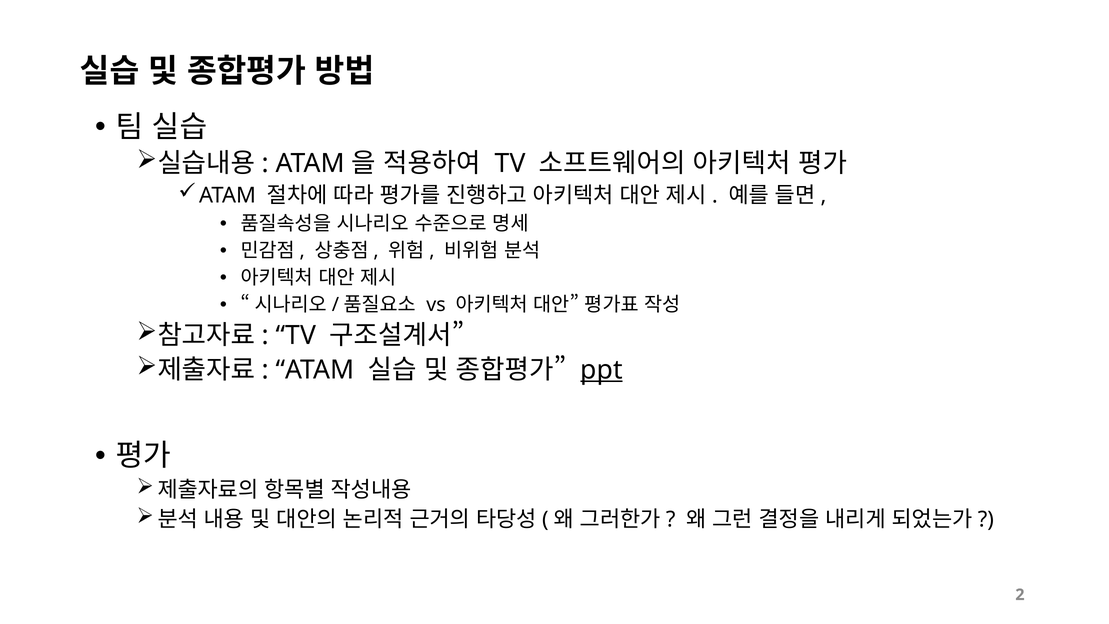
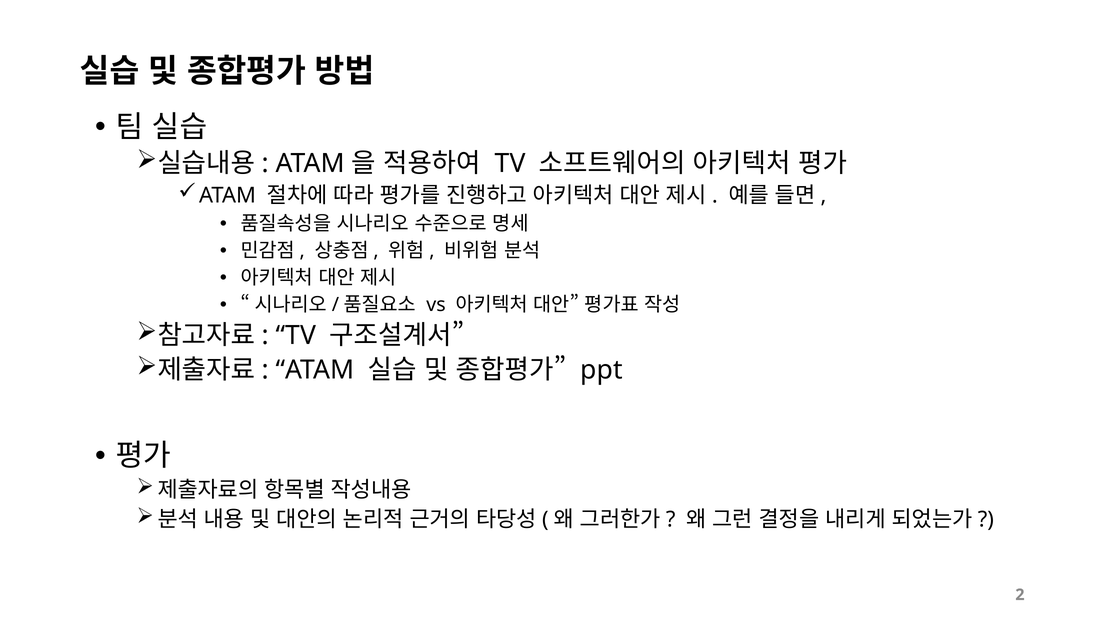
ppt underline: present -> none (602, 370)
